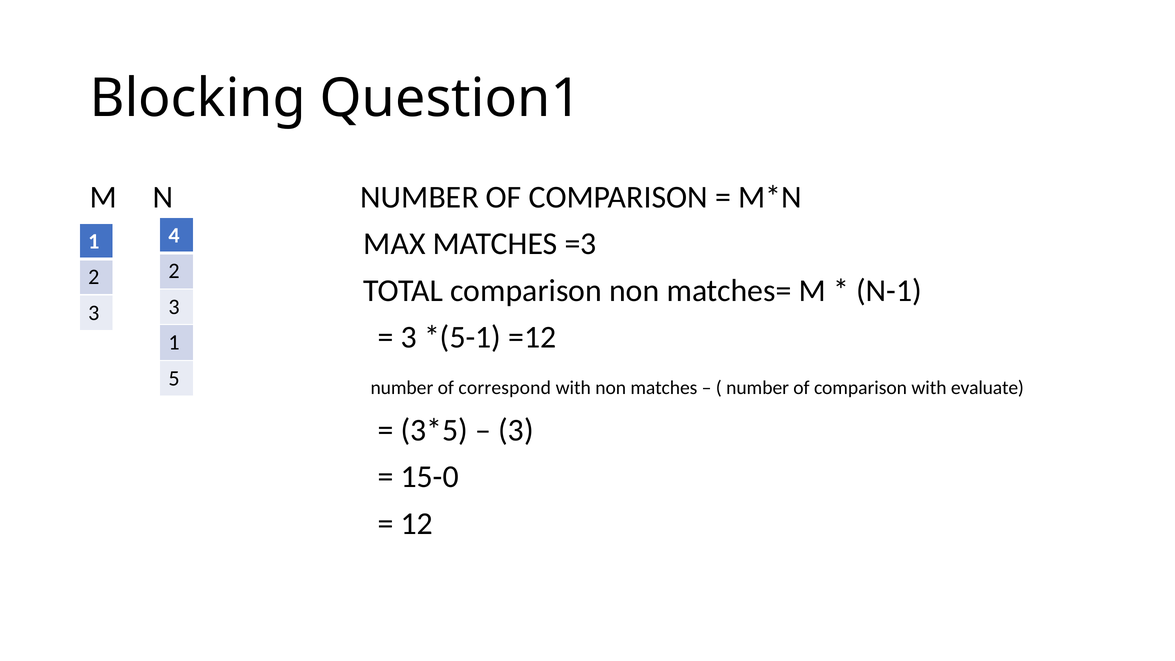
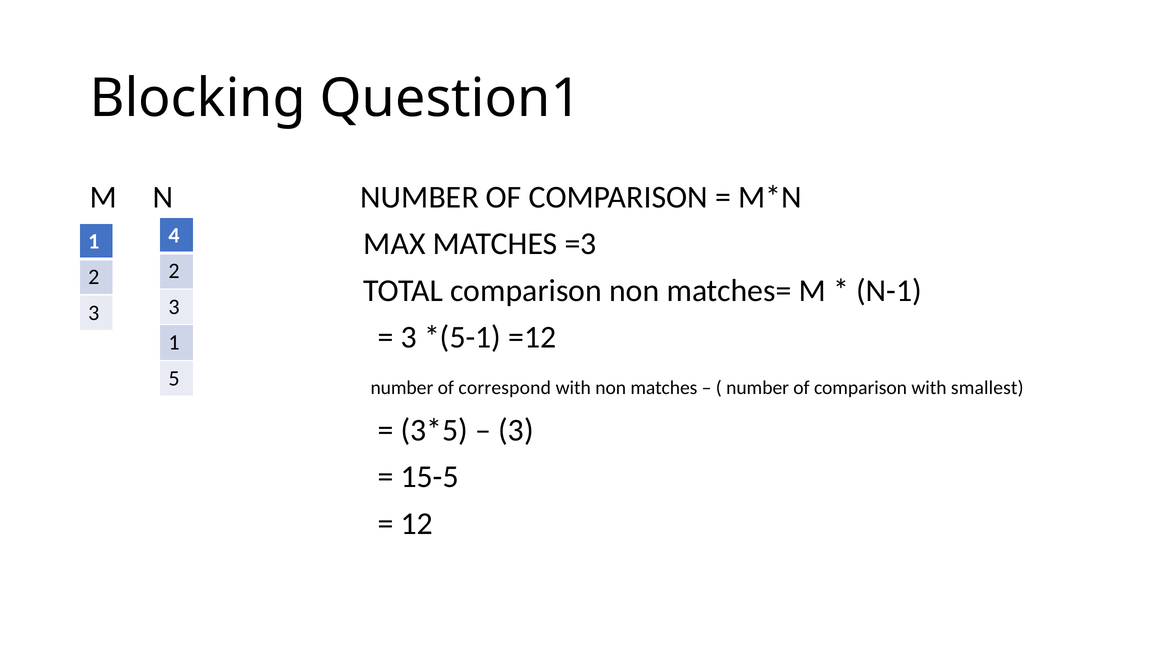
evaluate: evaluate -> smallest (987, 388)
15-0: 15-0 -> 15-5 (430, 477)
